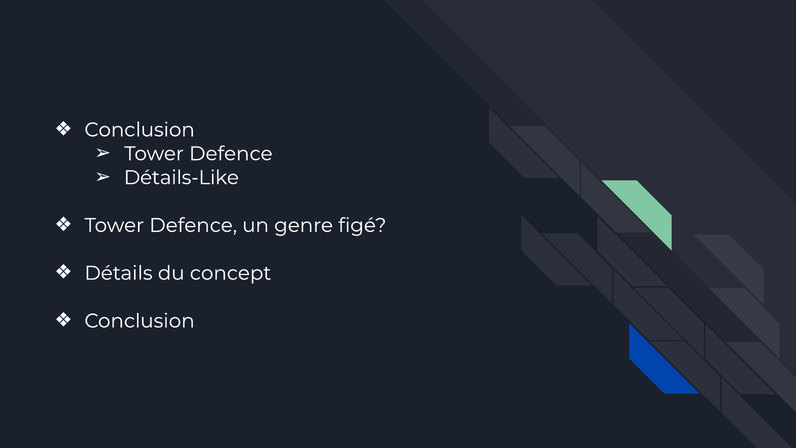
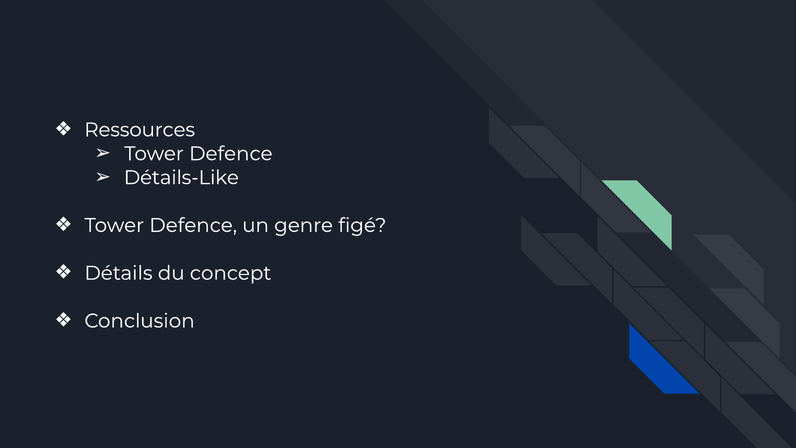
Conclusion: Conclusion -> Ressources (140, 130)
